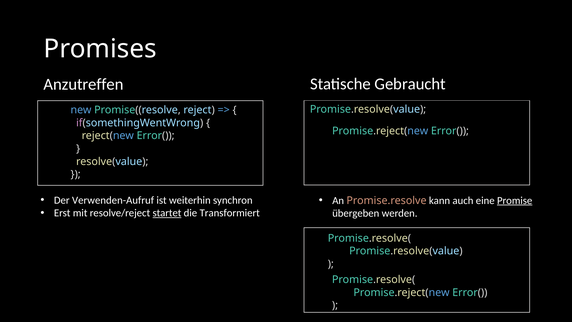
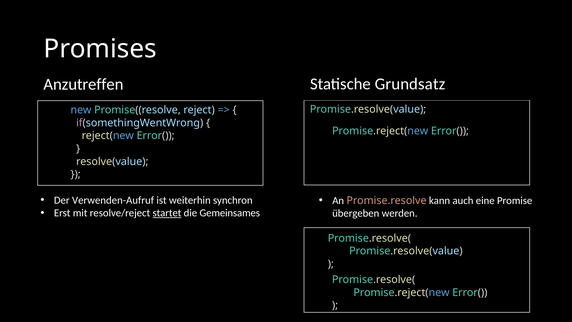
Gebraucht: Gebraucht -> Grundsatz (410, 84)
Promise underline: present -> none (515, 200)
Transformiert: Transformiert -> Gemeinsames (230, 213)
